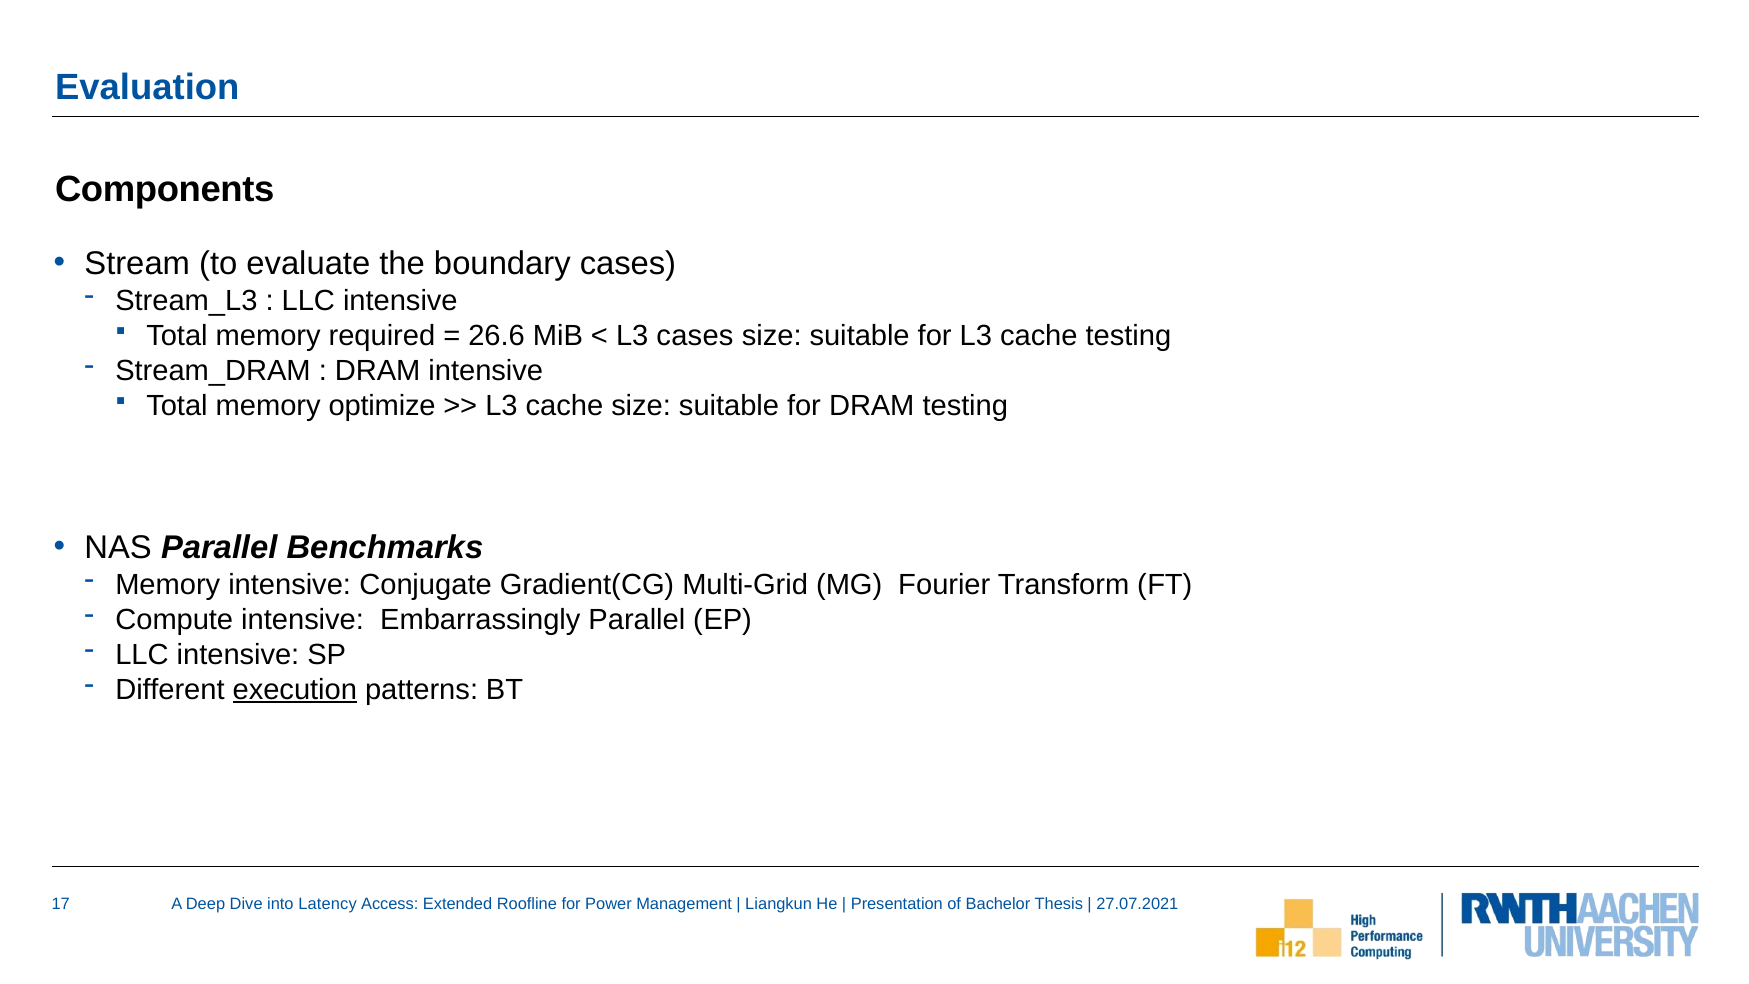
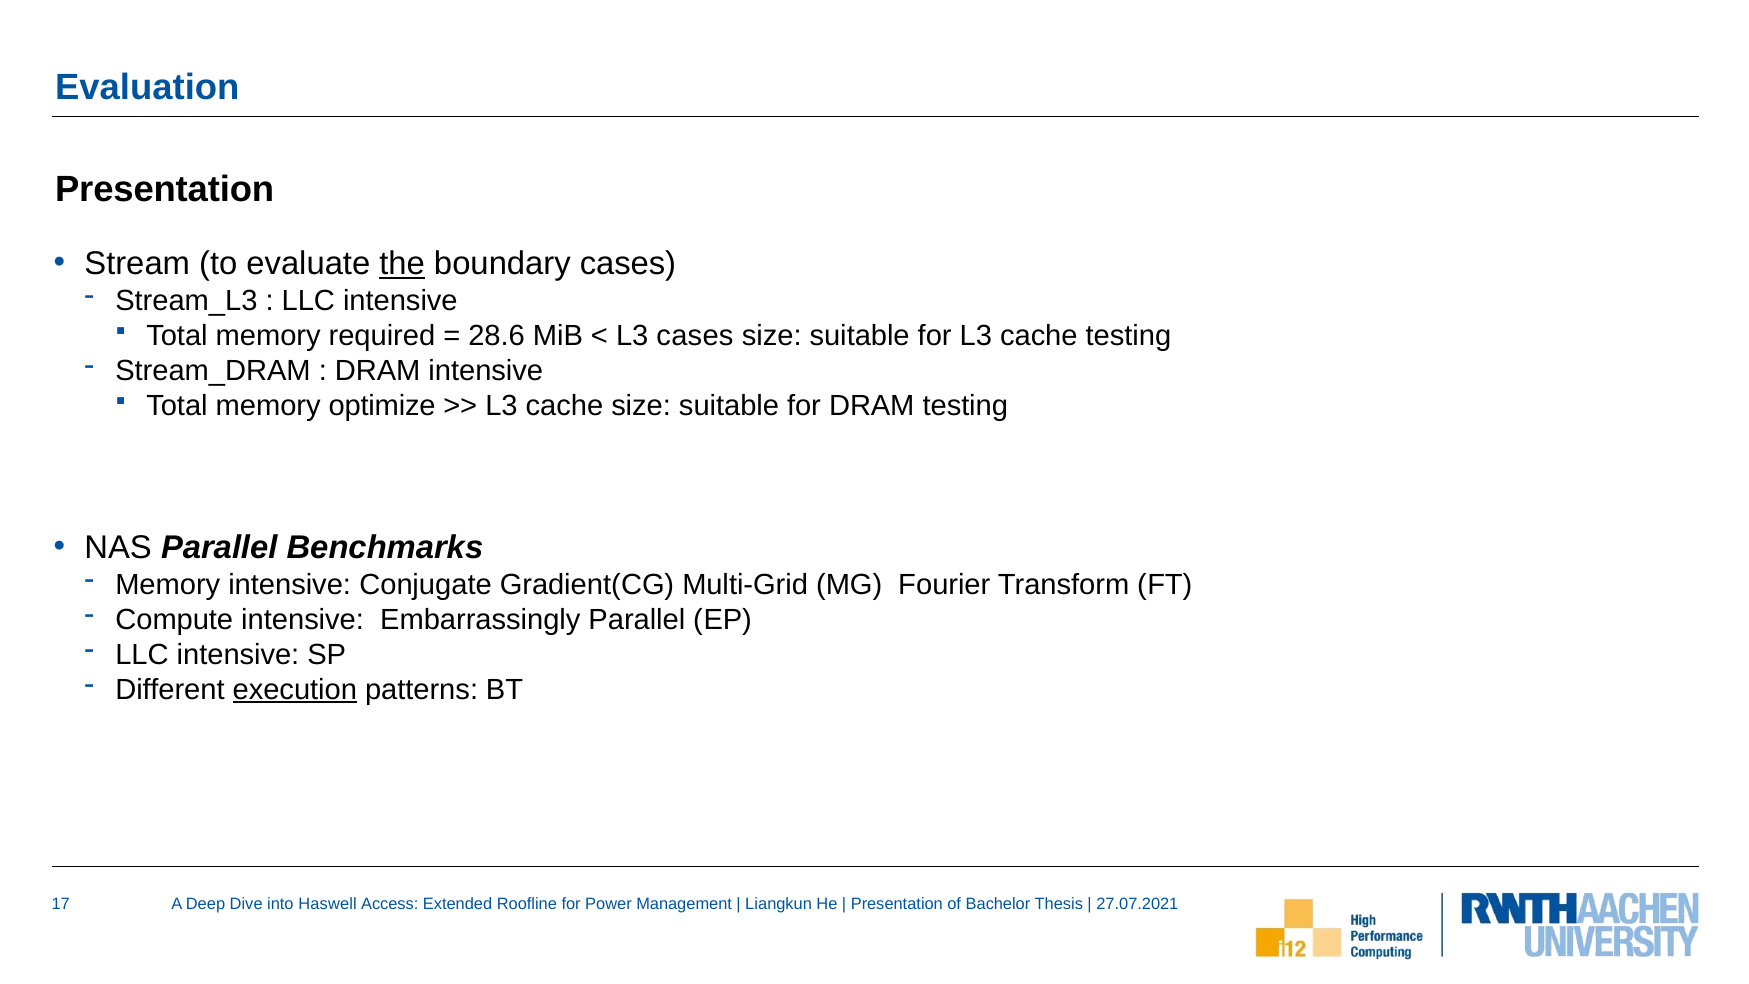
Components: Components -> Presentation (165, 190)
the underline: none -> present (402, 264)
26.6: 26.6 -> 28.6 (497, 336)
Latency: Latency -> Haswell (328, 904)
